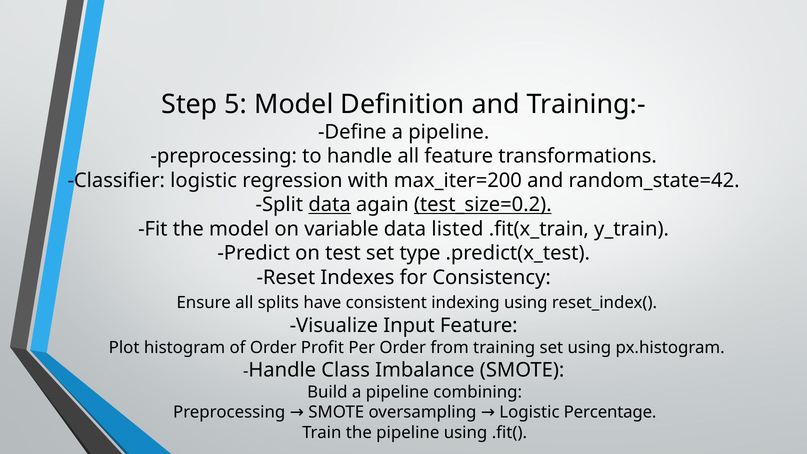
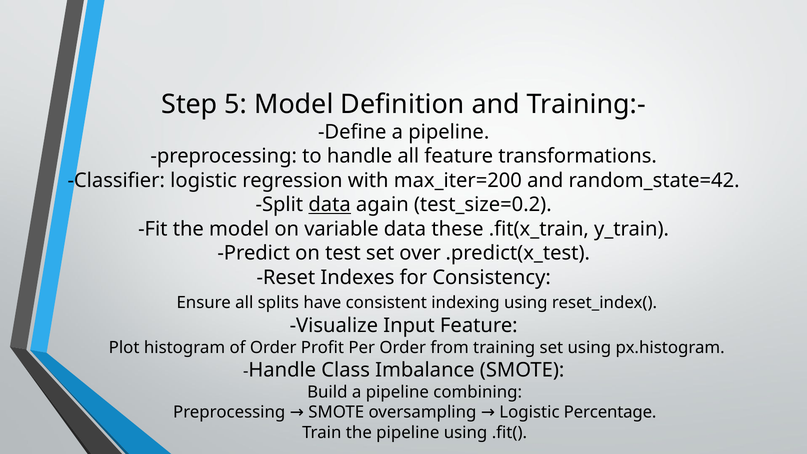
test_size=0.2 underline: present -> none (483, 205)
listed: listed -> these (458, 229)
type: type -> over (420, 253)
